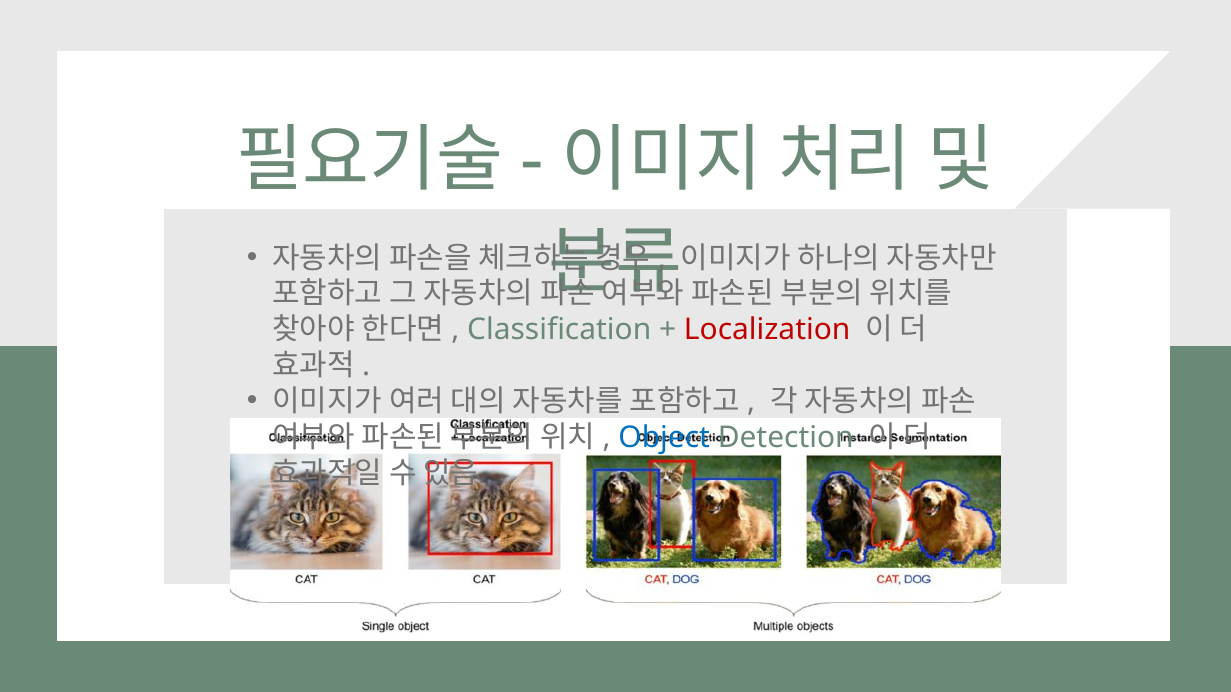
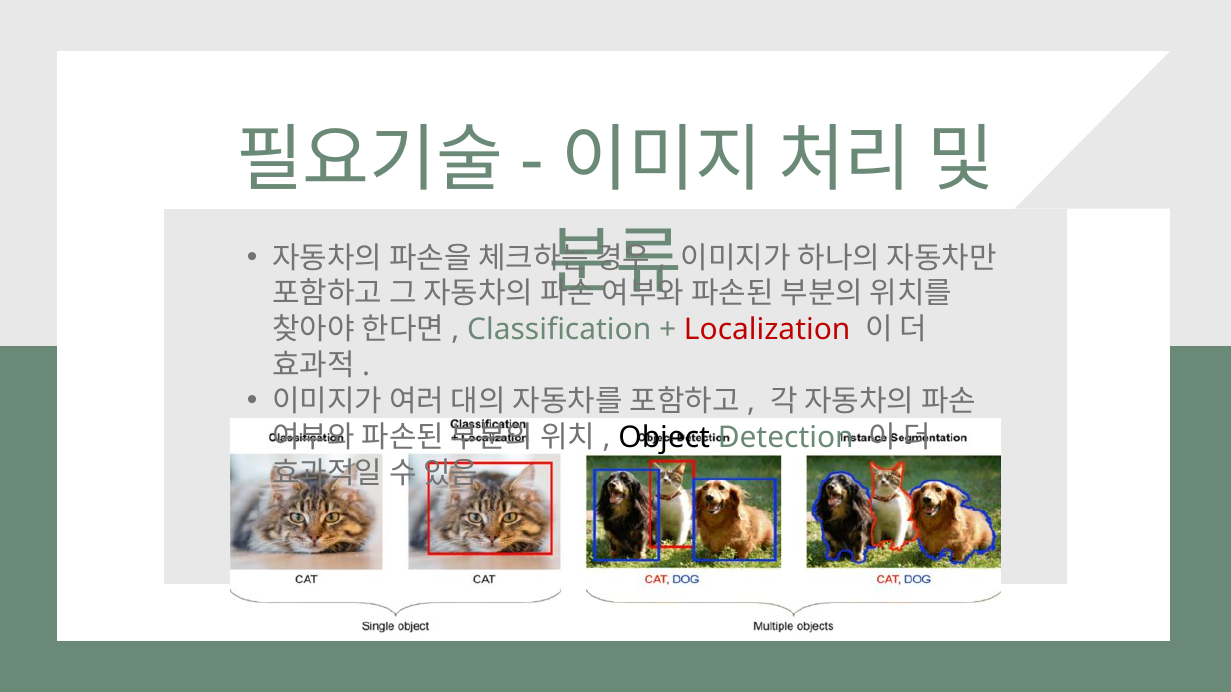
Object colour: blue -> black (664, 438)
